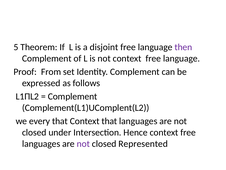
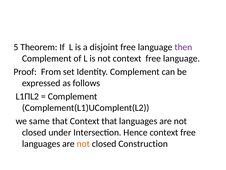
every: every -> same (39, 121)
not colour: purple -> orange (83, 143)
Represented: Represented -> Construction (143, 143)
